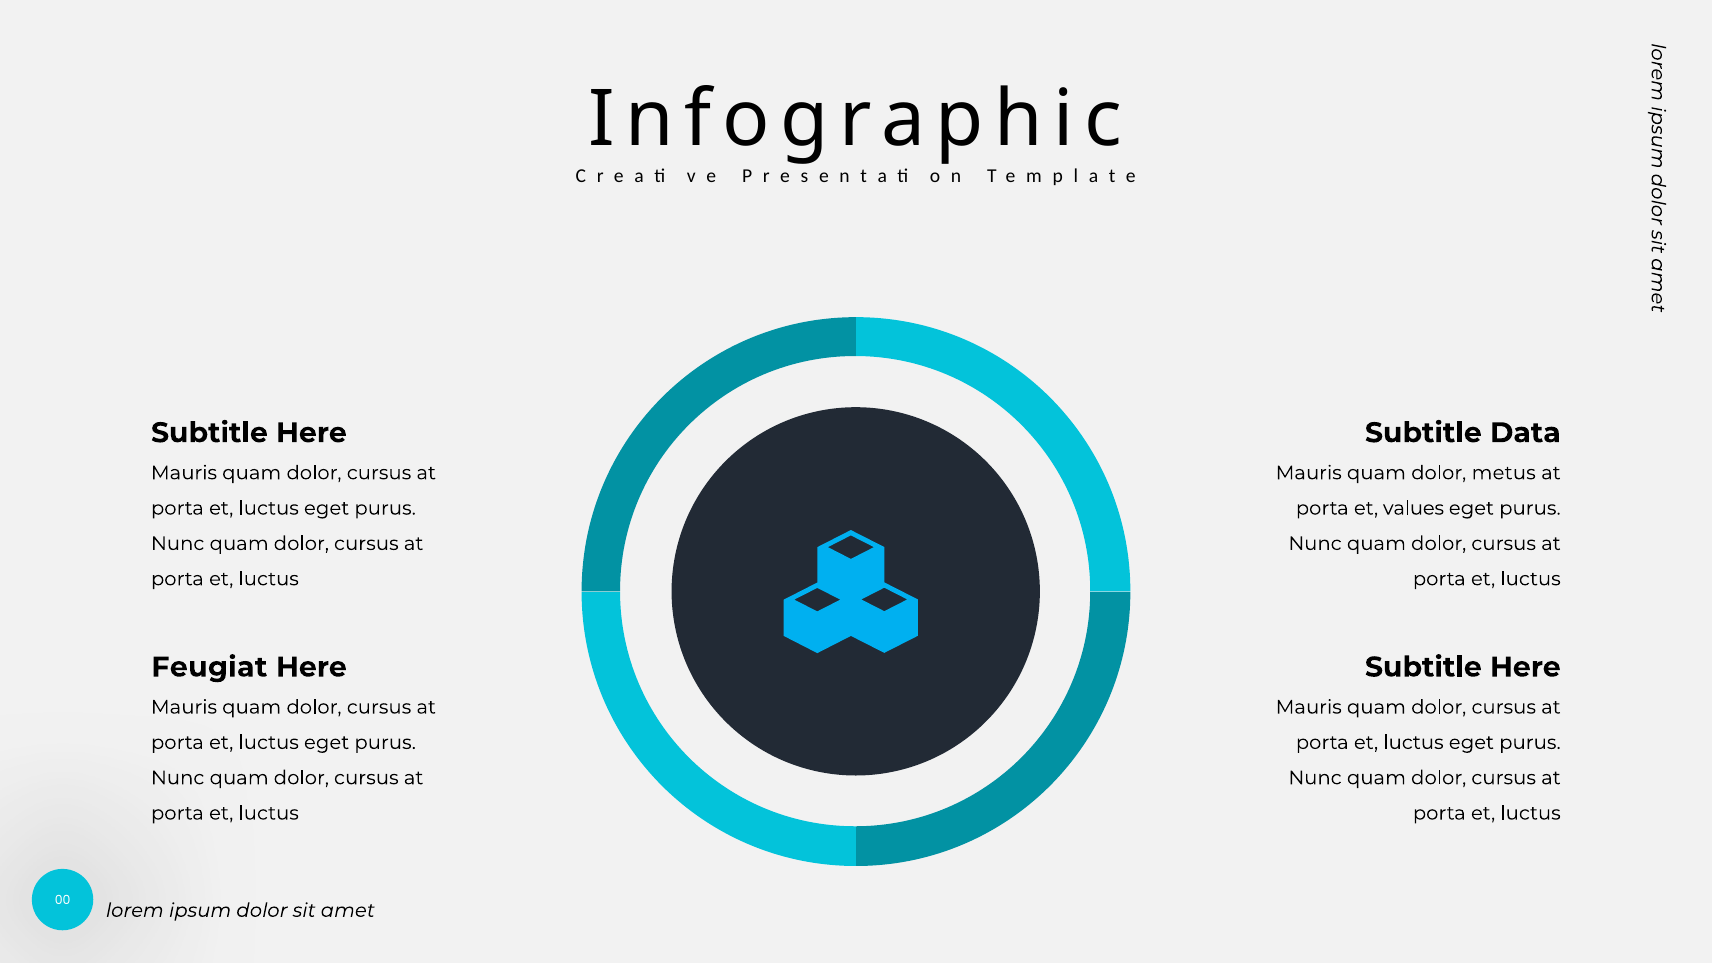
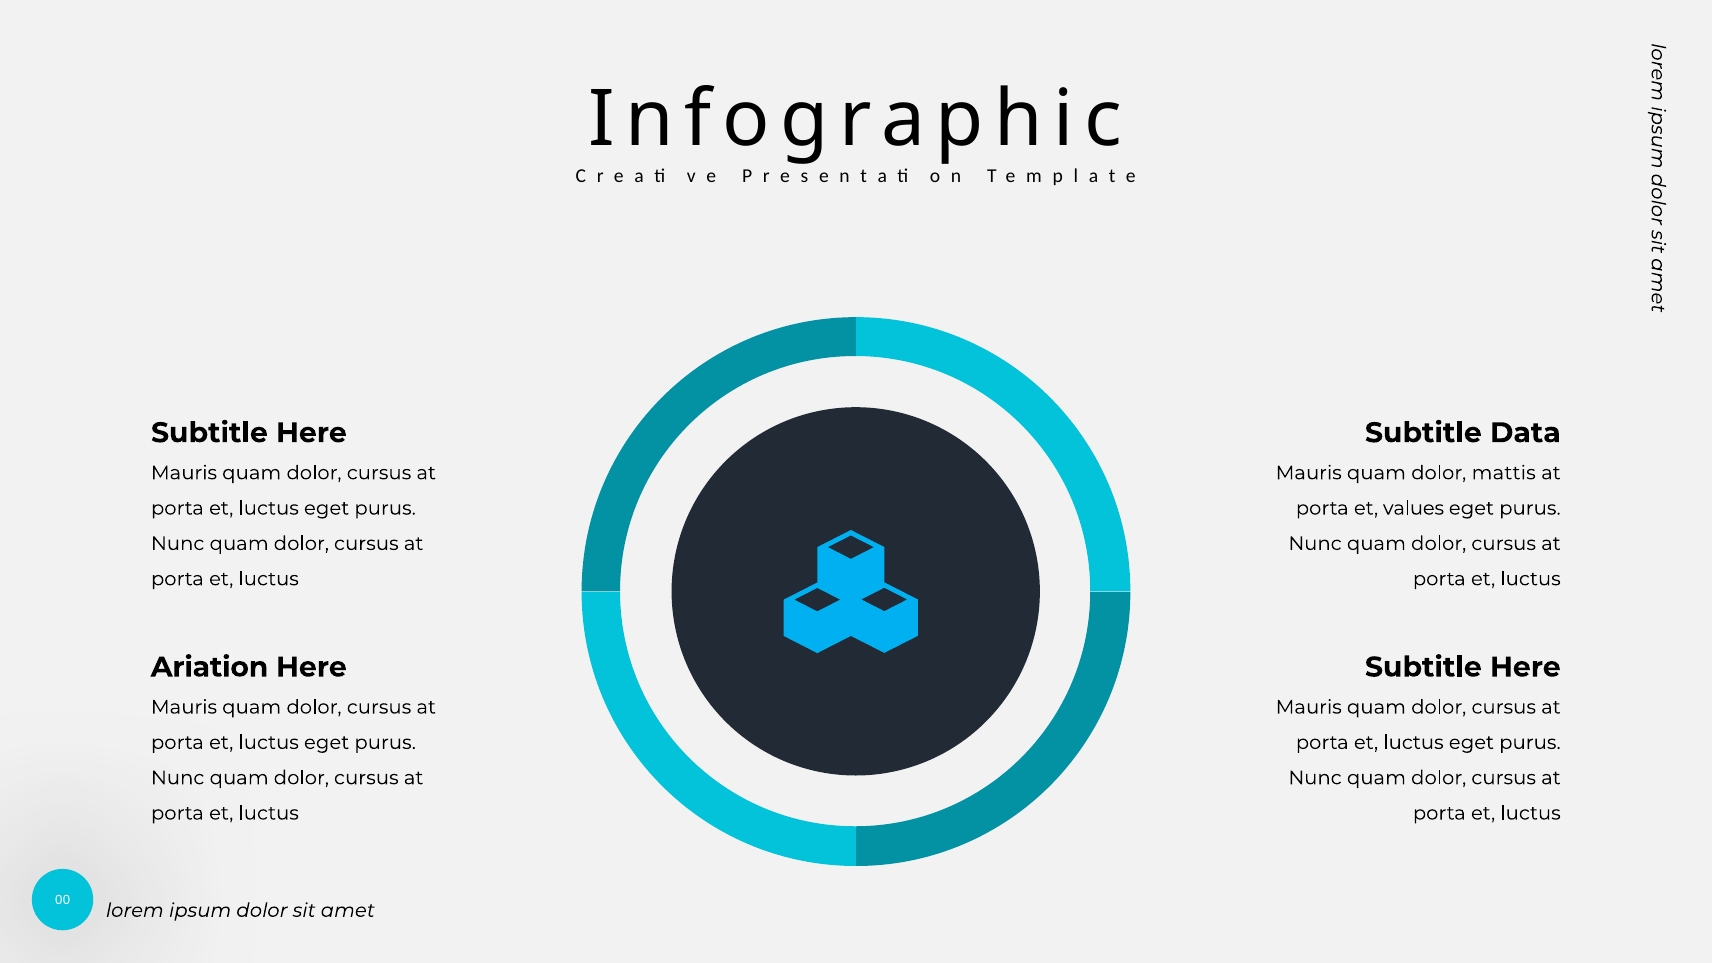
metus: metus -> mattis (1504, 473)
Feugiat: Feugiat -> Ariation (210, 667)
